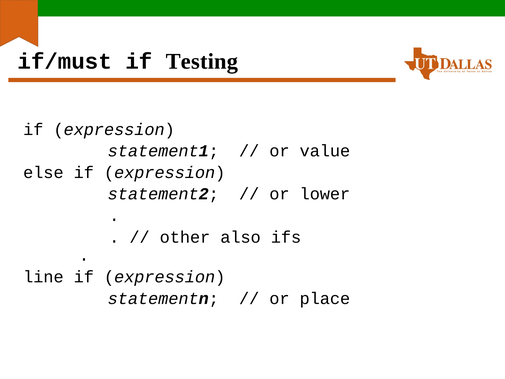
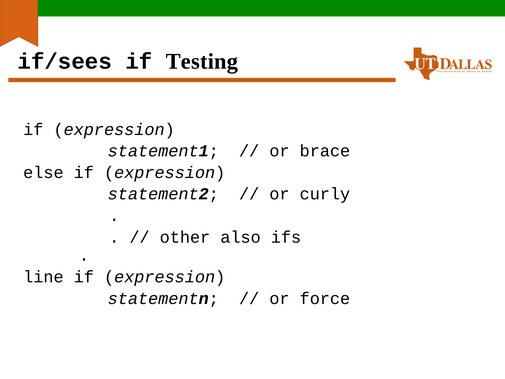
if/must: if/must -> if/sees (65, 61)
value: value -> brace (325, 151)
lower: lower -> curly (325, 194)
place: place -> force (325, 298)
